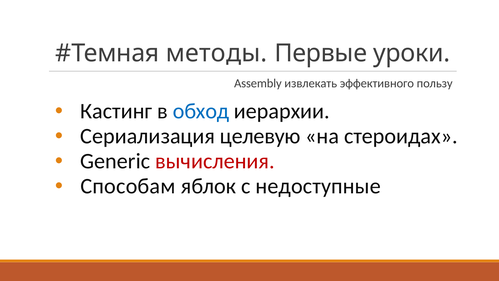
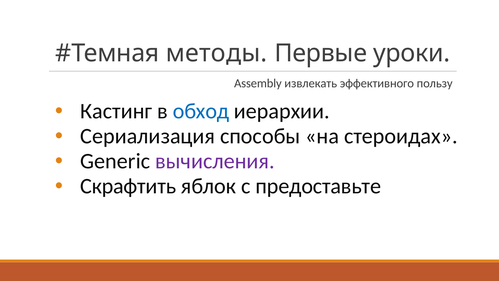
целевую: целевую -> способы (260, 136)
вычисления colour: red -> purple (215, 161)
Способам: Способам -> Скрафтить (128, 186)
недоступные: недоступные -> предоставьте (318, 186)
